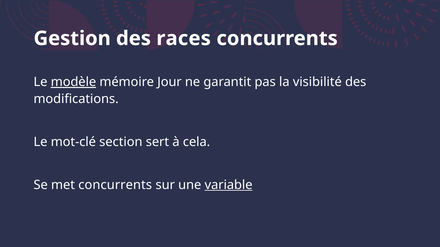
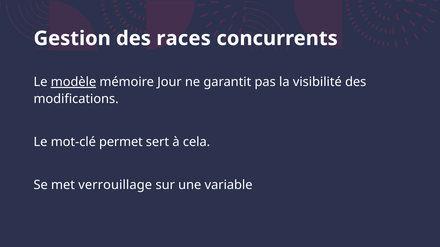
section: section -> permet (121, 142)
met concurrents: concurrents -> verrouillage (115, 185)
variable underline: present -> none (229, 185)
